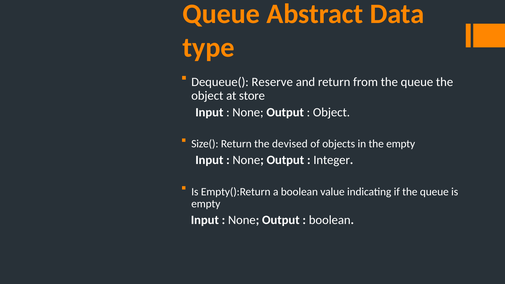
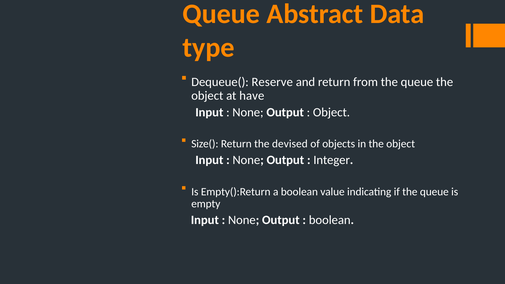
store: store -> have (252, 96)
in the empty: empty -> object (401, 144)
